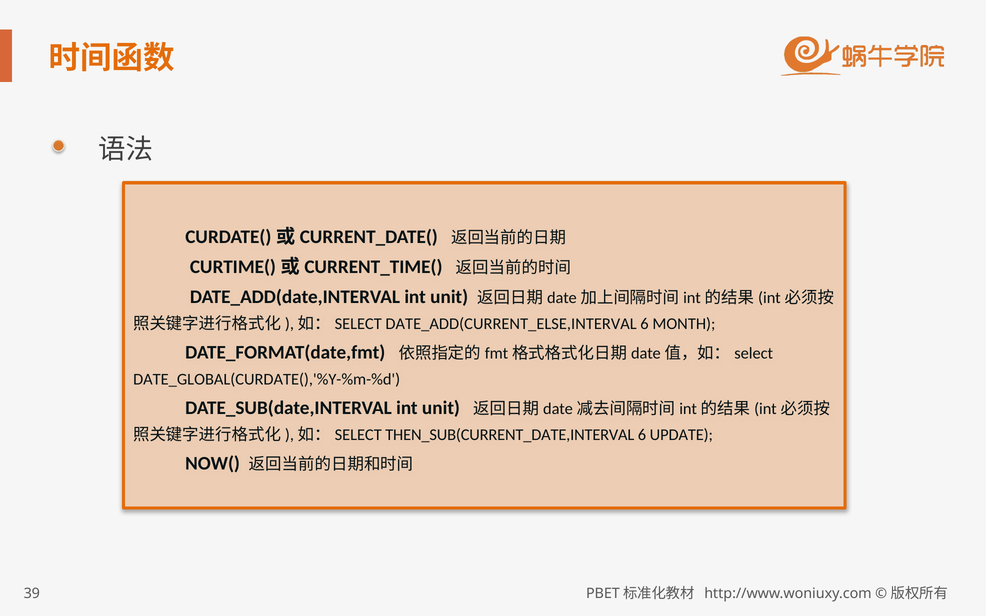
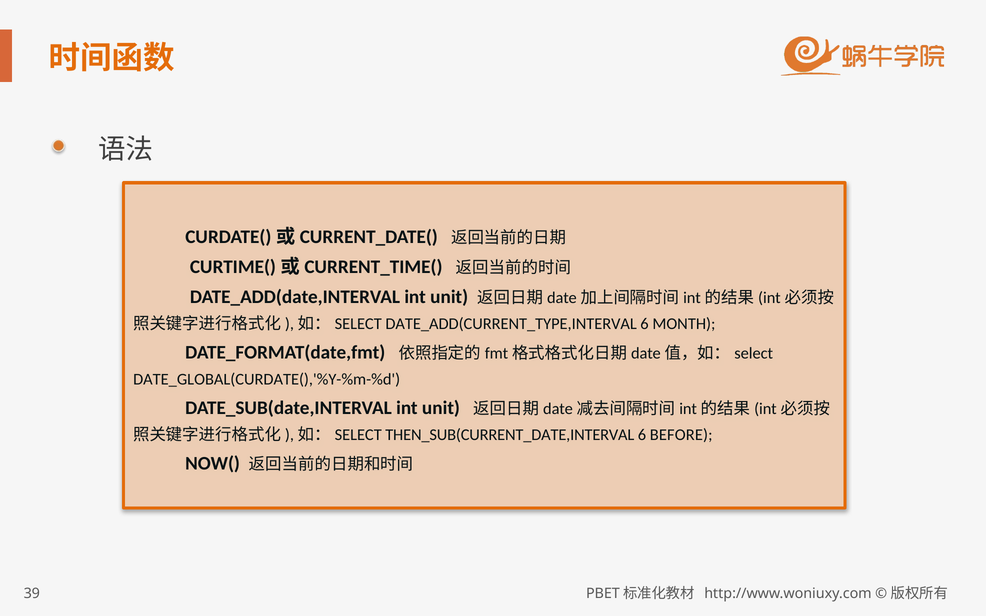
DATE_ADD(CURRENT_ELSE,INTERVAL: DATE_ADD(CURRENT_ELSE,INTERVAL -> DATE_ADD(CURRENT_TYPE,INTERVAL (511, 324)
UPDATE: UPDATE -> BEFORE (681, 435)
